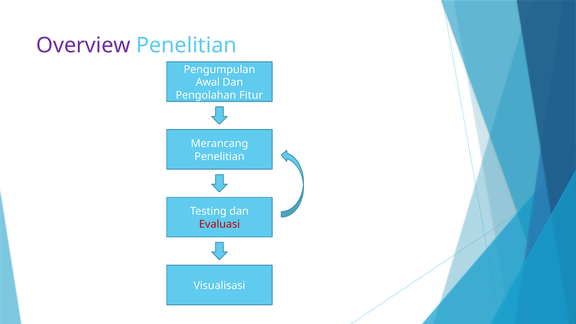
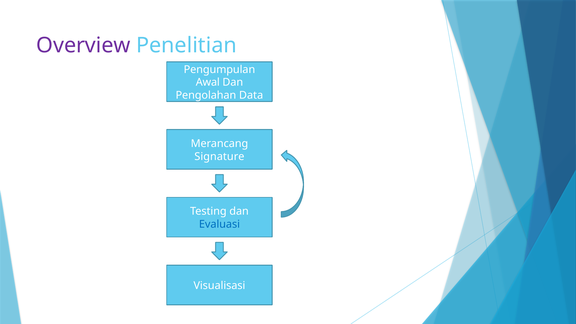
Fitur: Fitur -> Data (251, 95)
Penelitian: Penelitian -> Signature (219, 157)
Evaluasi colour: red -> blue (219, 224)
